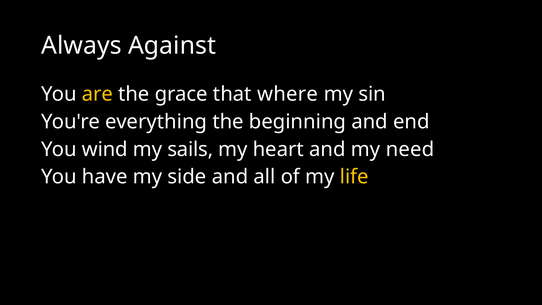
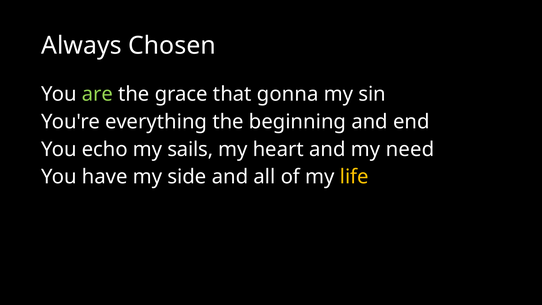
Against: Against -> Chosen (172, 46)
are colour: yellow -> light green (97, 94)
where: where -> gonna (288, 94)
wind: wind -> echo (105, 149)
